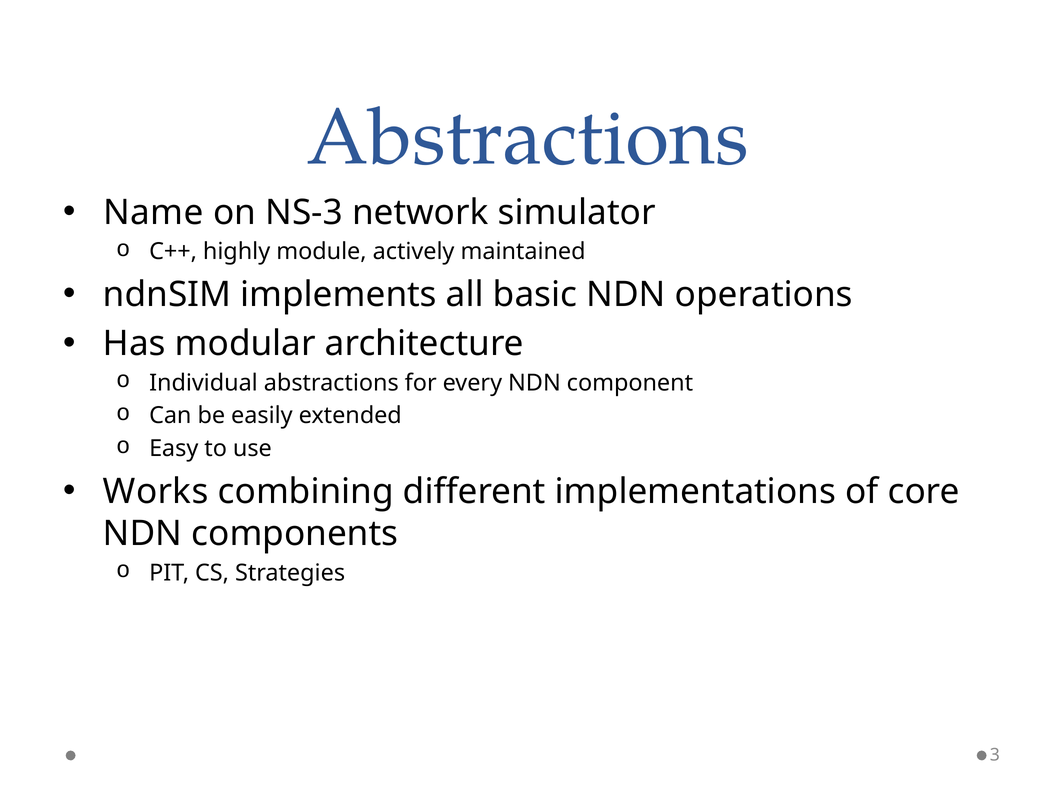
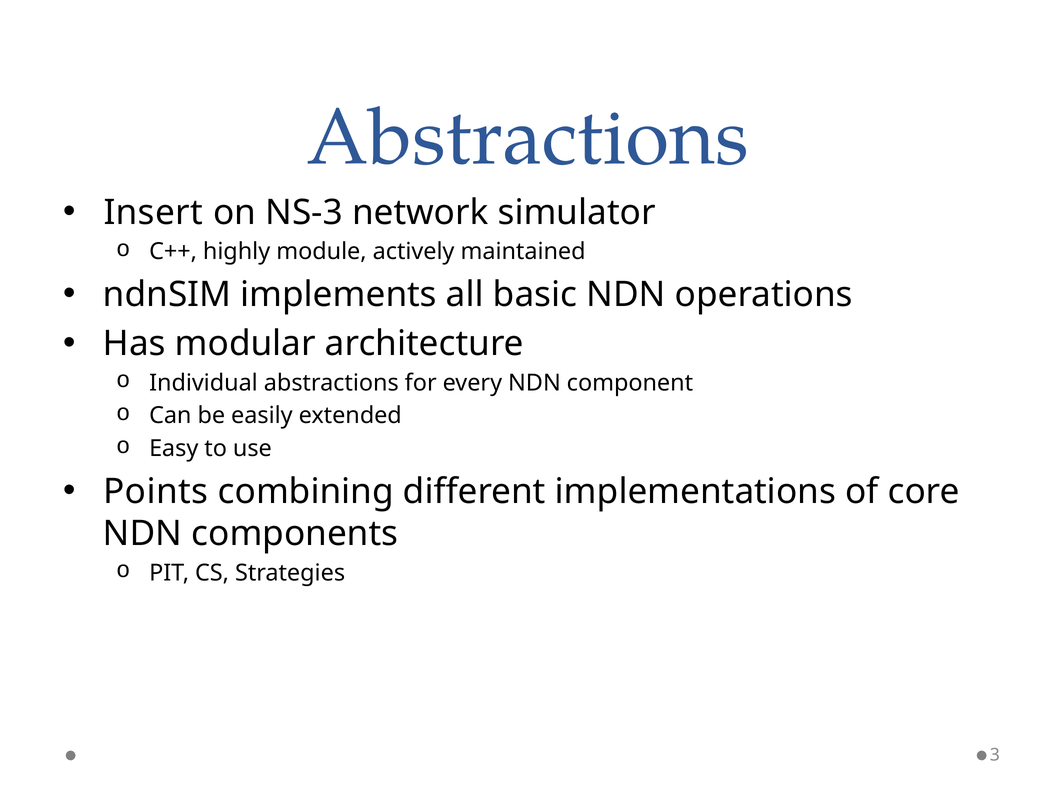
Name: Name -> Insert (153, 213)
Works: Works -> Points (156, 492)
